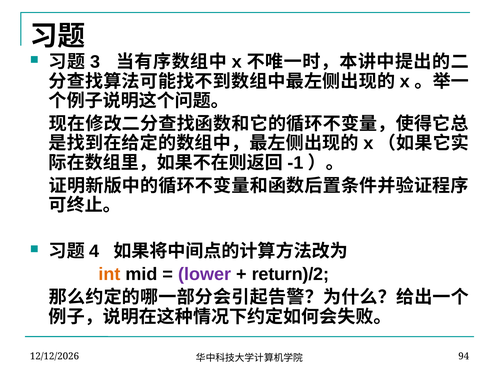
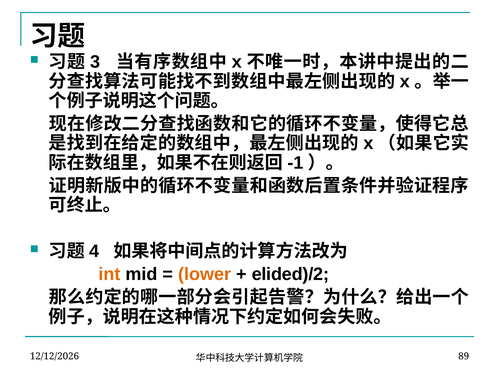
lower colour: purple -> orange (205, 274)
return)/2: return)/2 -> elided)/2 (290, 274)
94: 94 -> 89 (464, 356)
